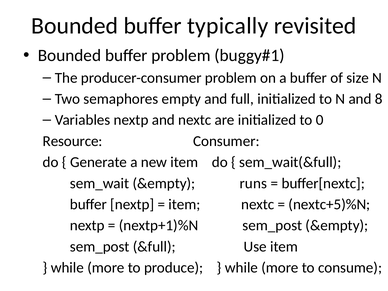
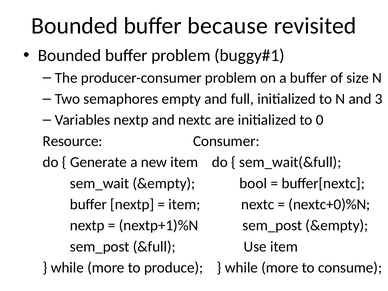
typically: typically -> because (228, 26)
8: 8 -> 3 (379, 99)
runs: runs -> bool (253, 183)
nextc+5)%N: nextc+5)%N -> nextc+0)%N (329, 204)
